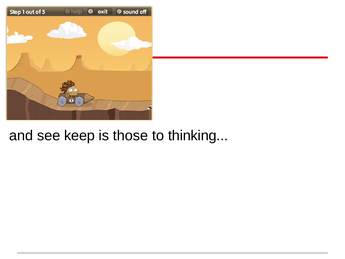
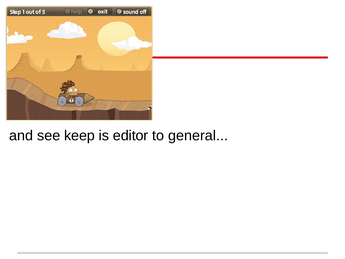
those: those -> editor (131, 136)
thinking: thinking -> general (198, 136)
